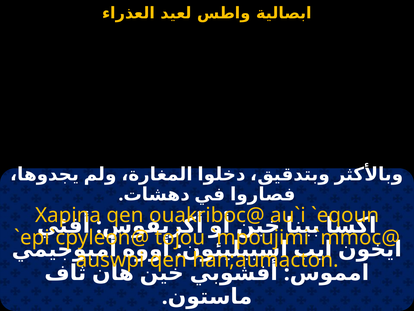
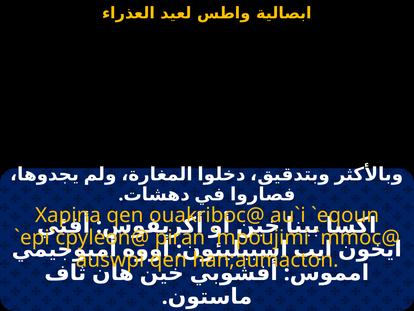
tojou: tojou -> piran (180, 237)
